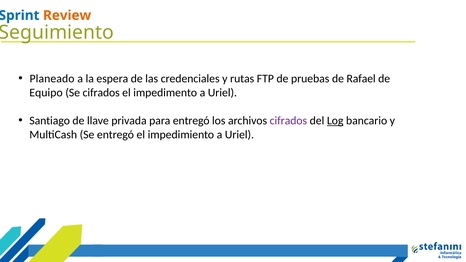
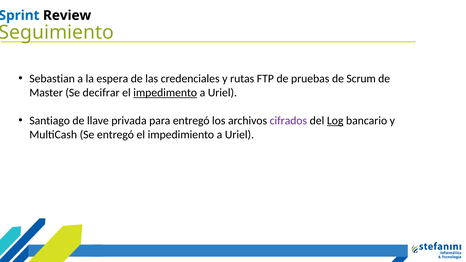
Review colour: orange -> black (67, 15)
Planeado: Planeado -> Sebastian (52, 79)
Rafael: Rafael -> Scrum (361, 79)
Equipo: Equipo -> Master (46, 93)
Se cifrados: cifrados -> decifrar (101, 93)
impedimento underline: none -> present (165, 93)
